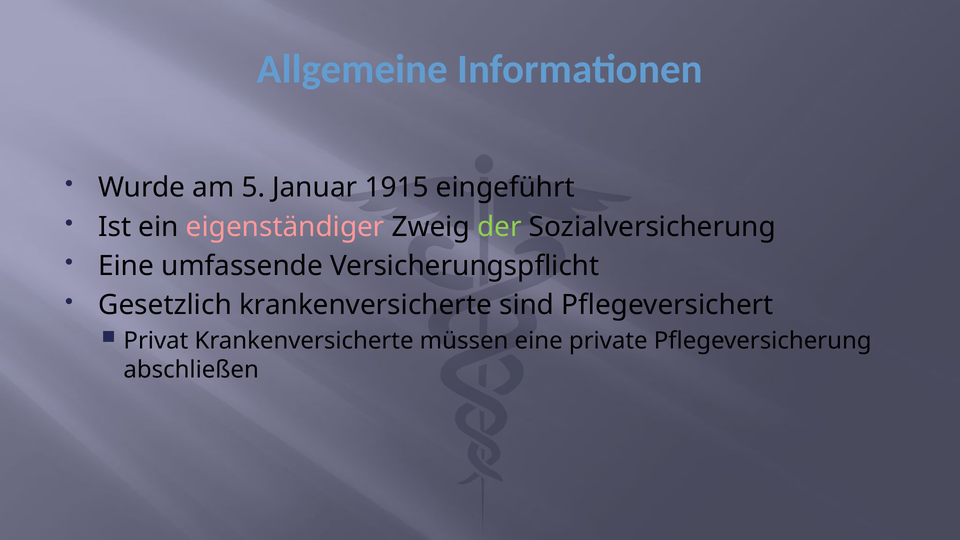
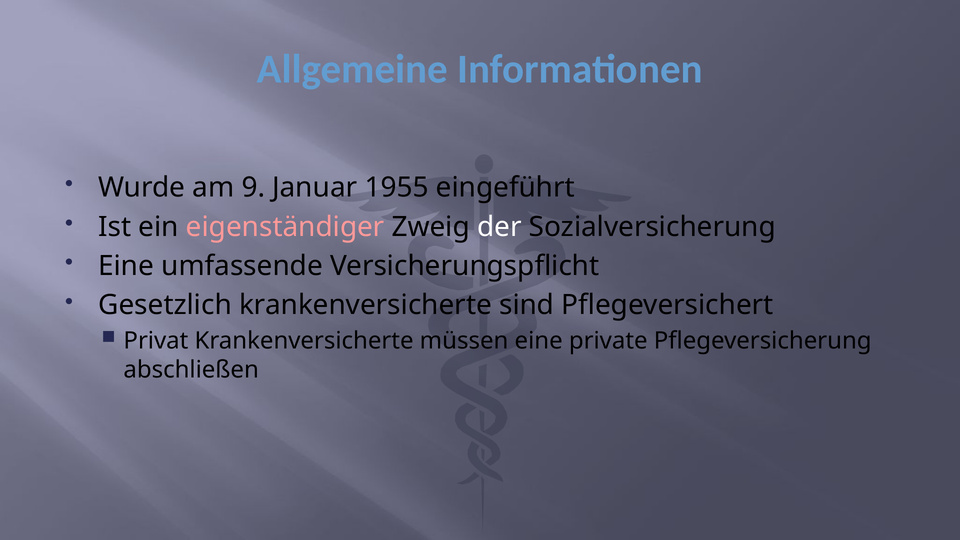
5: 5 -> 9 (253, 188)
1915: 1915 -> 1955 (397, 188)
der colour: light green -> white (499, 227)
